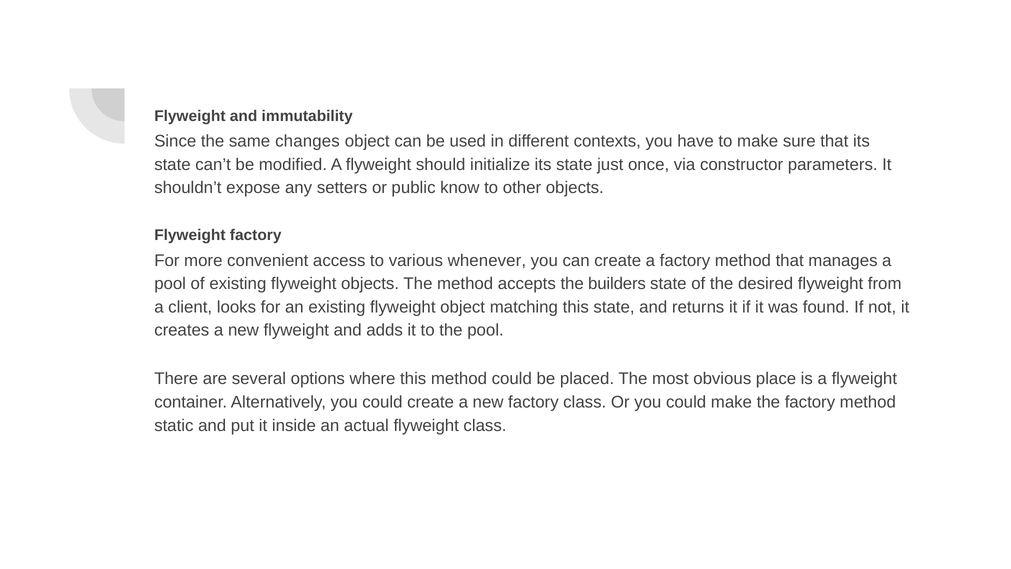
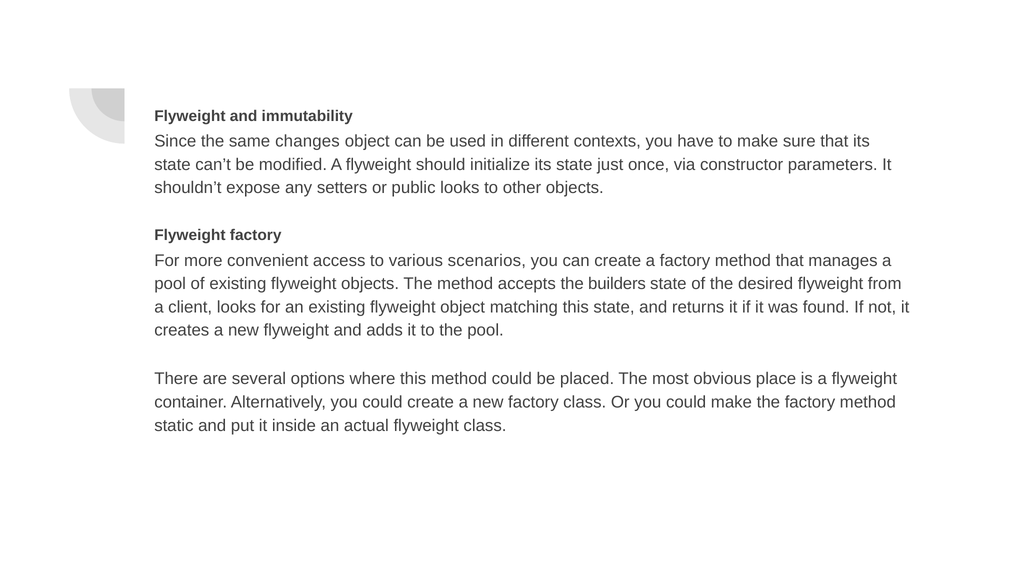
public know: know -> looks (460, 188)
whenever: whenever -> scenarios (487, 260)
